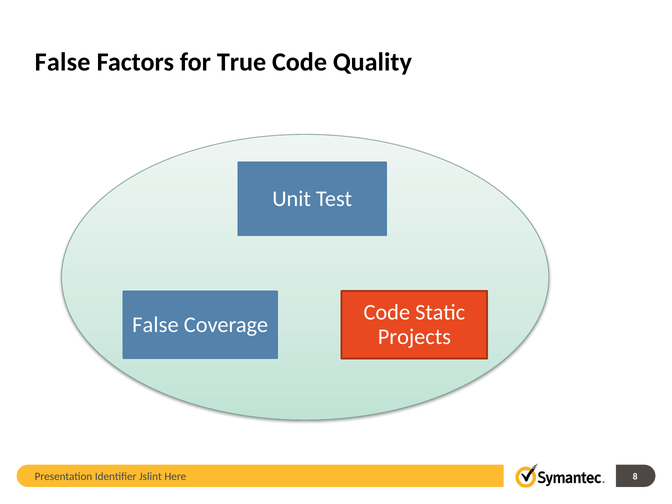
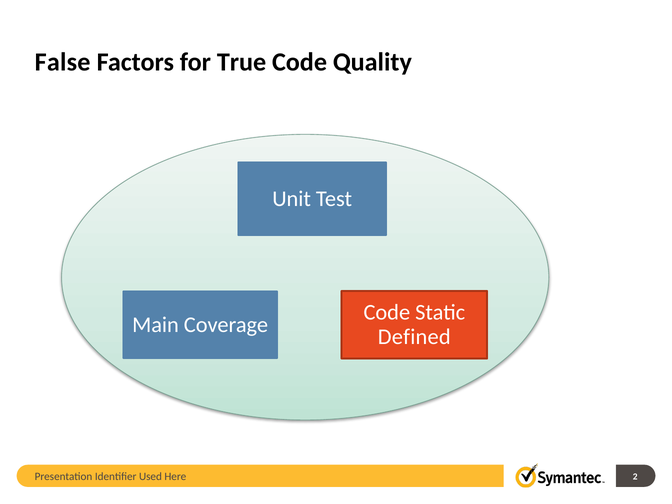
False: False -> Main (156, 325)
Projects: Projects -> Defined (414, 337)
Jslint: Jslint -> Used (150, 477)
8: 8 -> 2 (635, 476)
